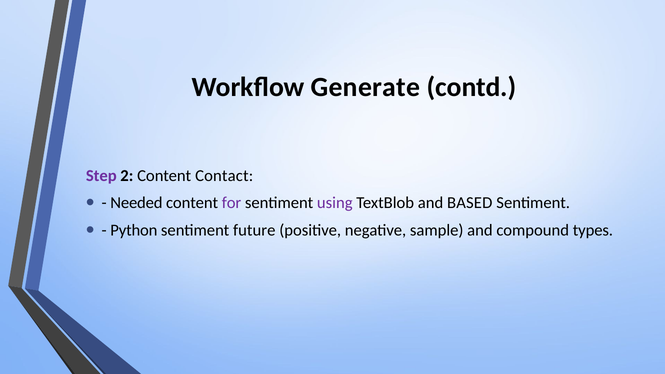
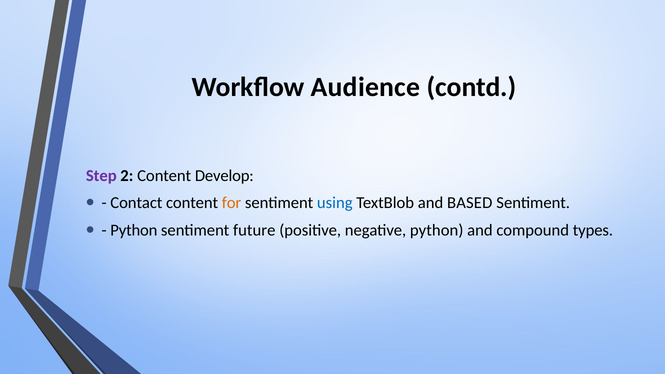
Generate: Generate -> Audience (365, 87)
Contact: Contact -> Develop (224, 176)
Needed: Needed -> Contact (136, 203)
for colour: purple -> orange (232, 203)
using colour: purple -> blue (335, 203)
negative sample: sample -> python (437, 230)
